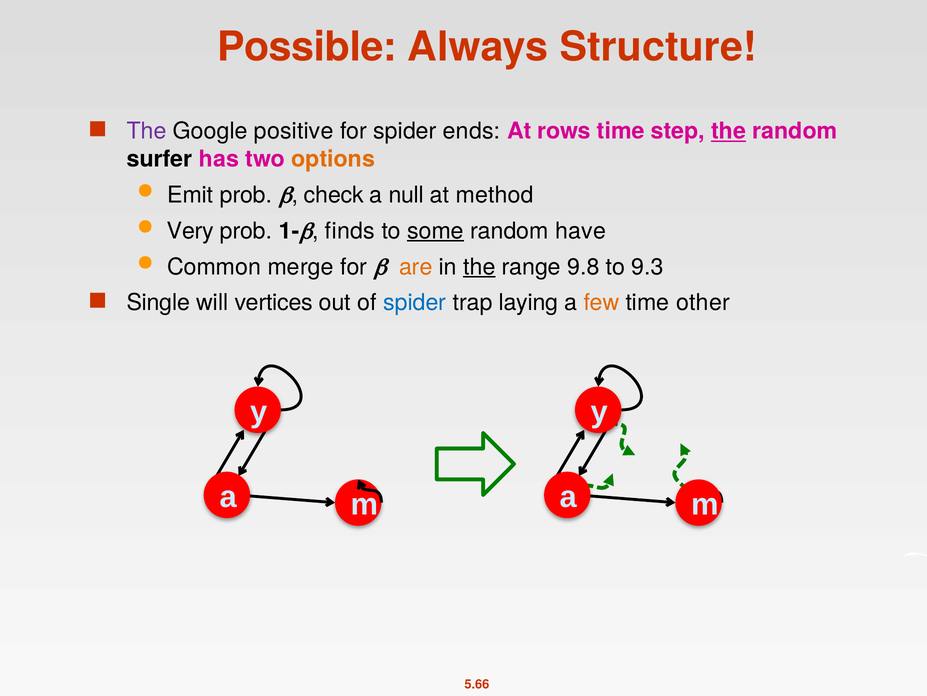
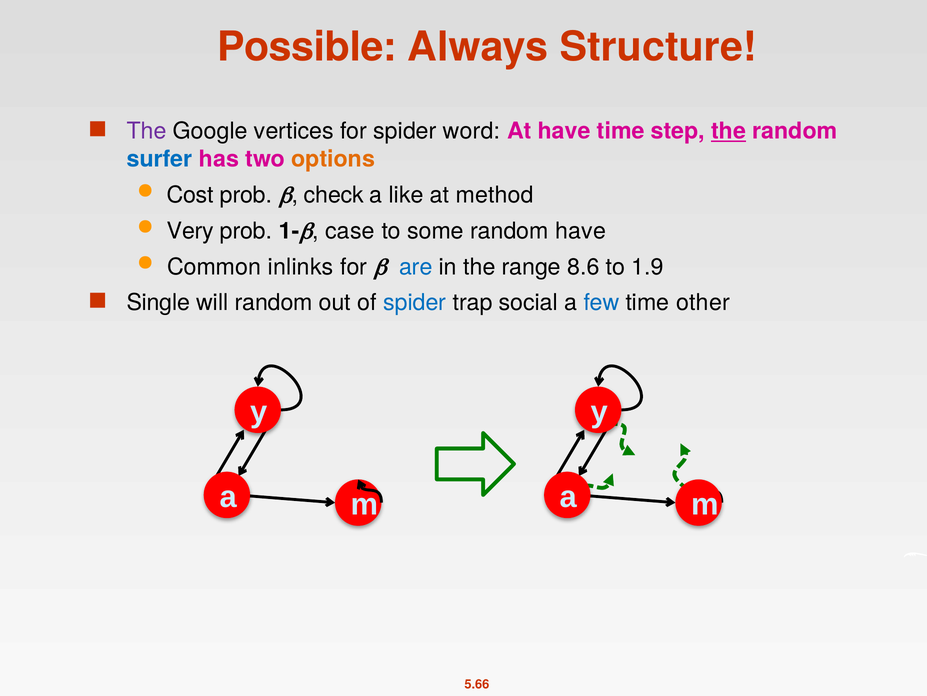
positive: positive -> vertices (294, 131)
ends: ends -> word (472, 131)
At rows: rows -> have (564, 131)
surfer colour: black -> blue (160, 159)
Emit: Emit -> Cost (190, 195)
null: null -> like (406, 195)
finds: finds -> case (350, 231)
some underline: present -> none (435, 231)
merge: merge -> inlinks (301, 267)
are colour: orange -> blue (416, 267)
the underline: present -> none (479, 267)
9.8: 9.8 -> 8.6 (583, 267)
9.3: 9.3 -> 1.9 (648, 267)
will vertices: vertices -> random (274, 302)
laying: laying -> social (528, 302)
few colour: orange -> blue (601, 302)
